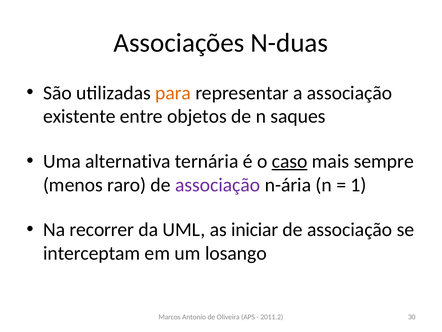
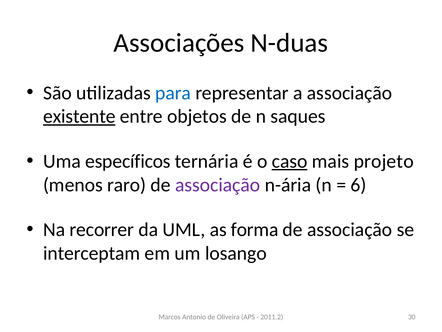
para colour: orange -> blue (173, 93)
existente underline: none -> present (79, 116)
alternativa: alternativa -> específicos (128, 161)
sempre: sempre -> projeto (384, 161)
1: 1 -> 6 (359, 185)
iniciar: iniciar -> forma (255, 229)
